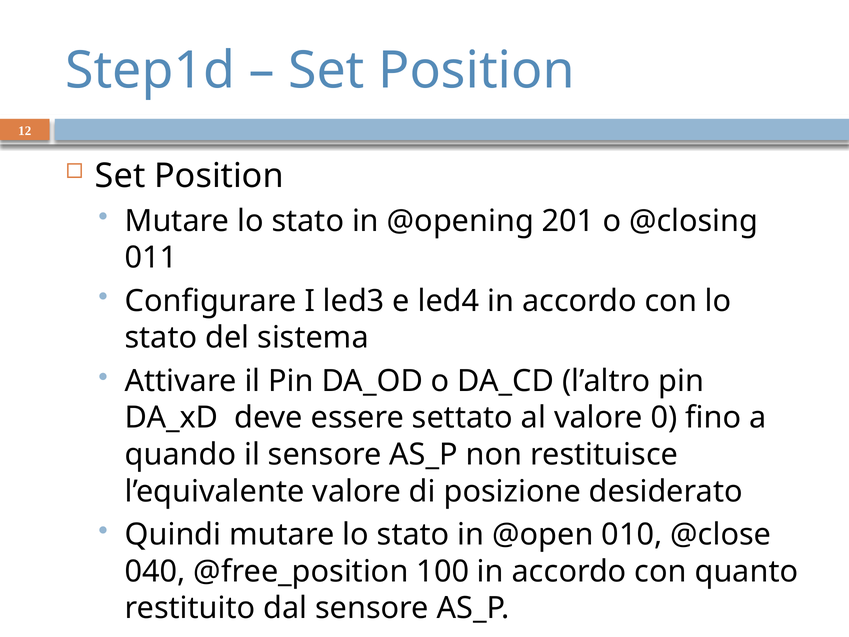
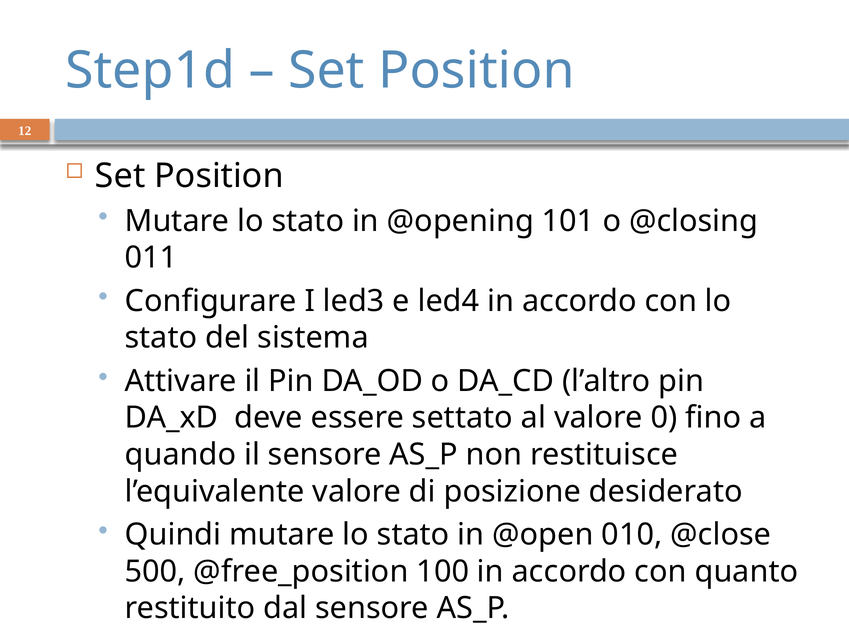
201: 201 -> 101 (568, 221)
040: 040 -> 500 (155, 571)
